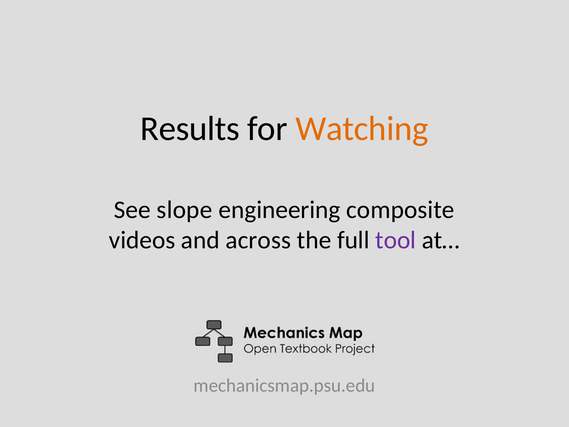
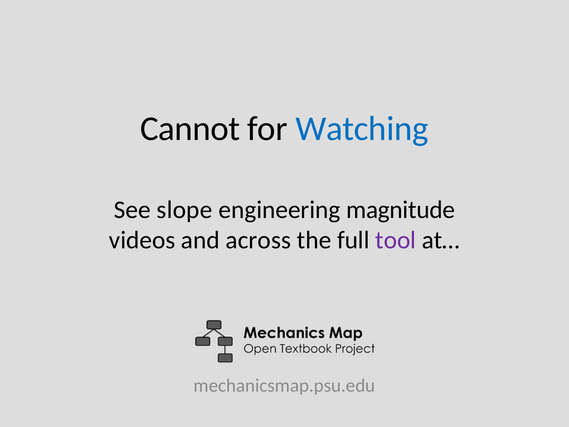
Results: Results -> Cannot (190, 129)
Watching colour: orange -> blue (362, 129)
composite: composite -> magnitude (401, 210)
